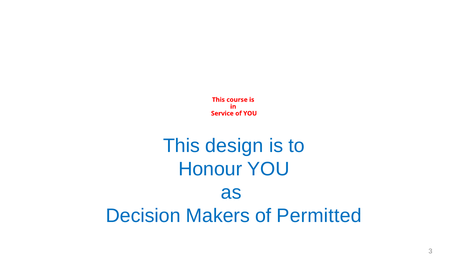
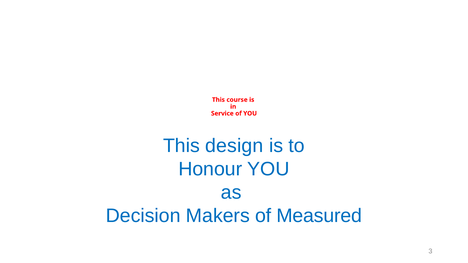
Permitted: Permitted -> Measured (319, 216)
